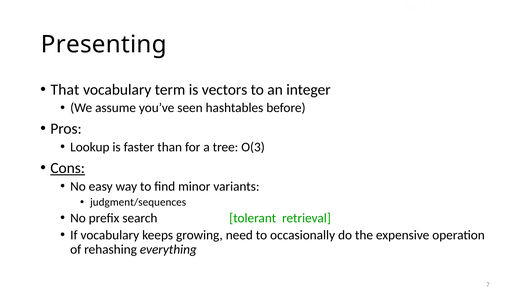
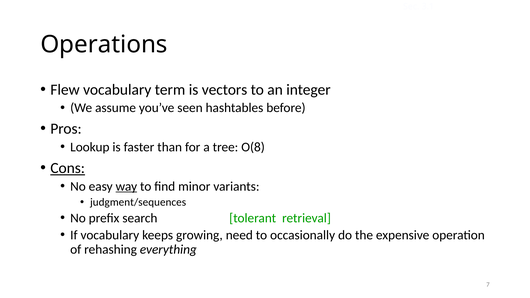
Presenting: Presenting -> Operations (104, 45)
That: That -> Flew (65, 90)
O(3: O(3 -> O(8 (253, 147)
way underline: none -> present (126, 186)
